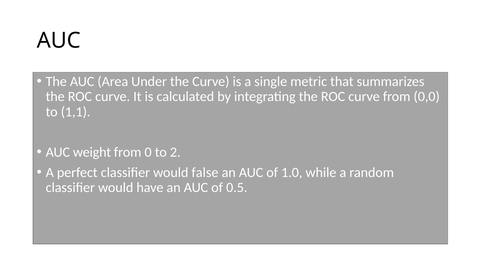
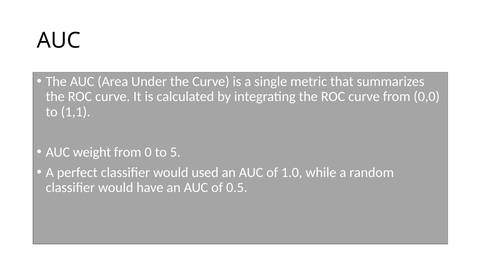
2: 2 -> 5 (175, 152)
false: false -> used (205, 172)
